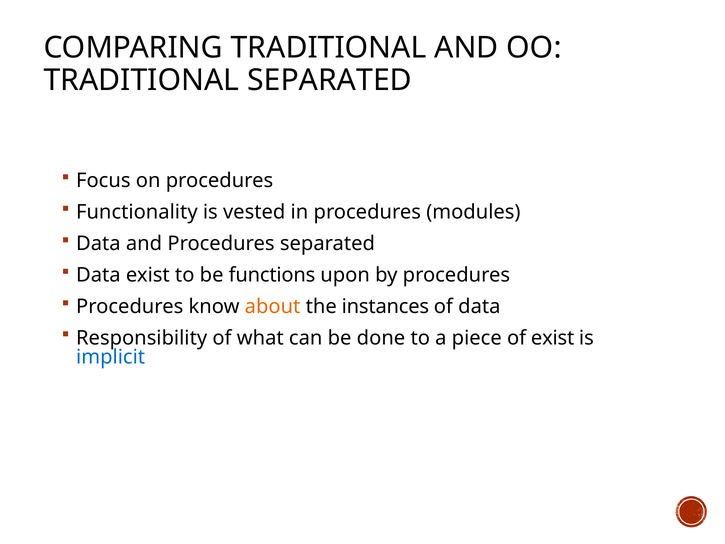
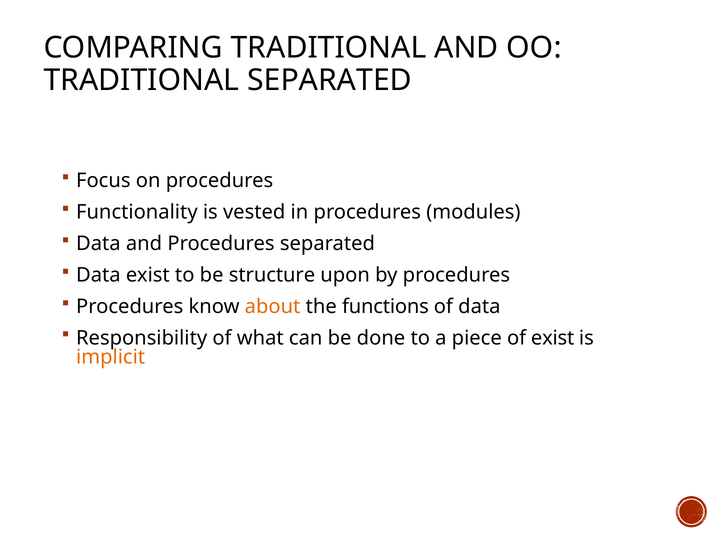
functions: functions -> structure (272, 275)
instances: instances -> functions (385, 306)
implicit colour: blue -> orange (111, 357)
